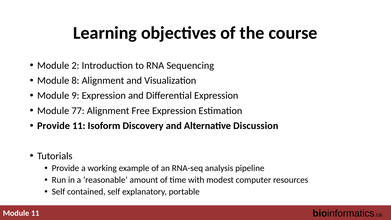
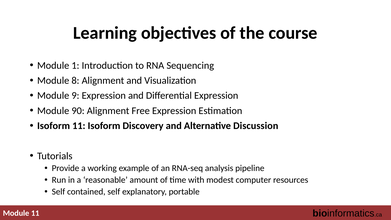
2: 2 -> 1 (75, 65)
77: 77 -> 90 (78, 111)
Provide: Provide -> Isoform (54, 126)
